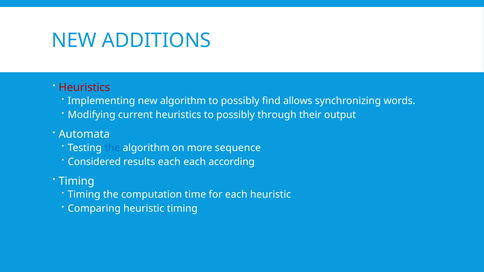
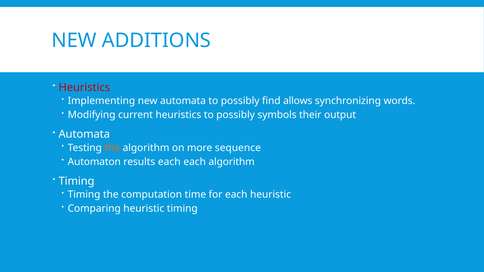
new algorithm: algorithm -> automata (183, 101)
through: through -> symbols (277, 115)
the colour: blue -> orange (112, 148)
Considered: Considered -> Automaton (94, 162)
each according: according -> algorithm (232, 162)
